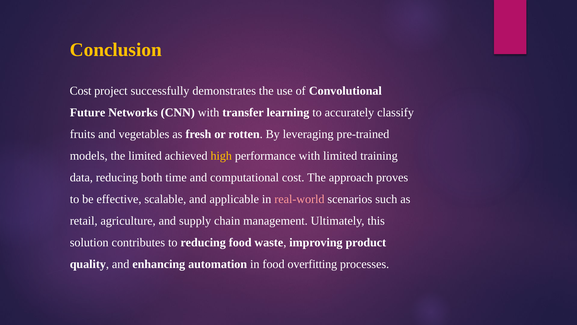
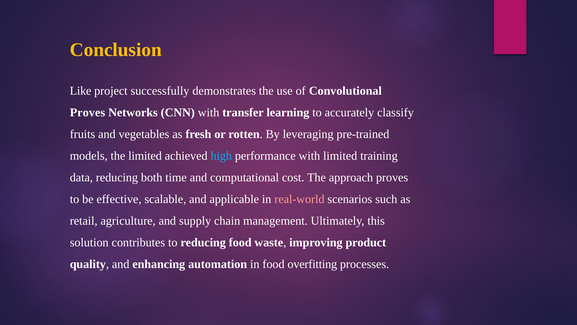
Cost: Cost -> Like (81, 91)
Future: Future -> Proves (87, 112)
high colour: yellow -> light blue (221, 156)
